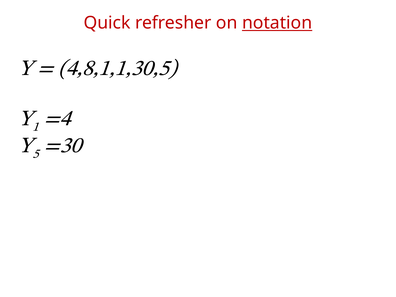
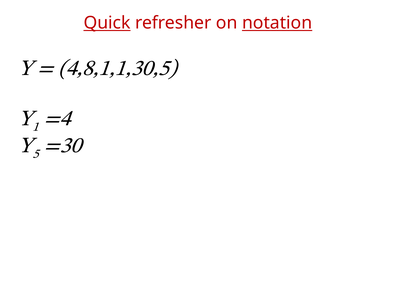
Quick underline: none -> present (107, 23)
